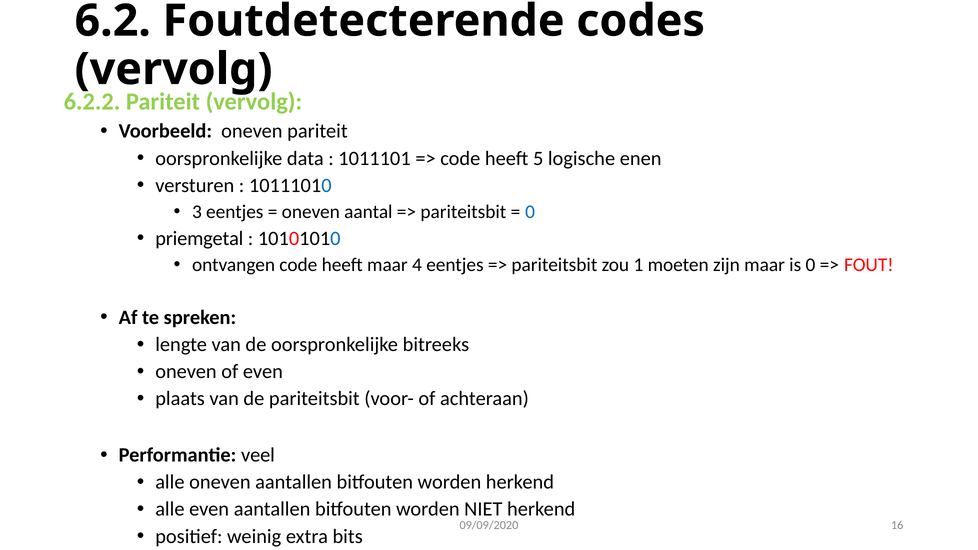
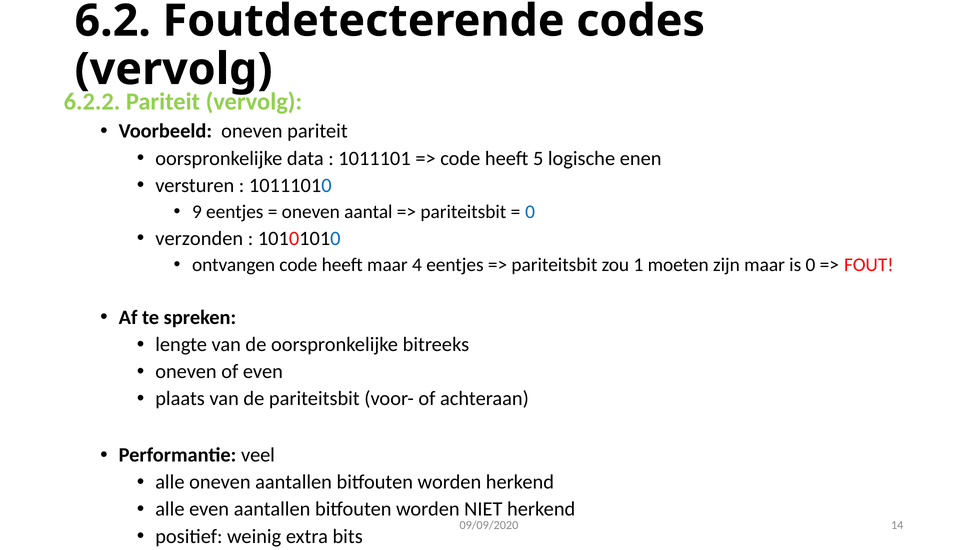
3: 3 -> 9 (197, 212)
priemgetal: priemgetal -> verzonden (199, 239)
16: 16 -> 14 (897, 525)
